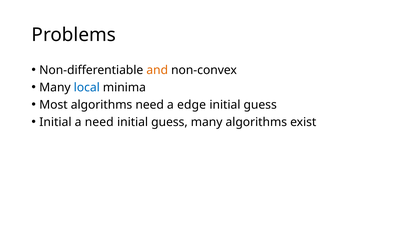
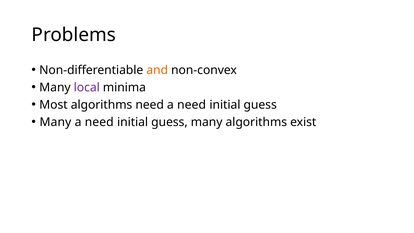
local colour: blue -> purple (87, 87)
need a edge: edge -> need (192, 105)
Initial: Initial -> Many (55, 122)
